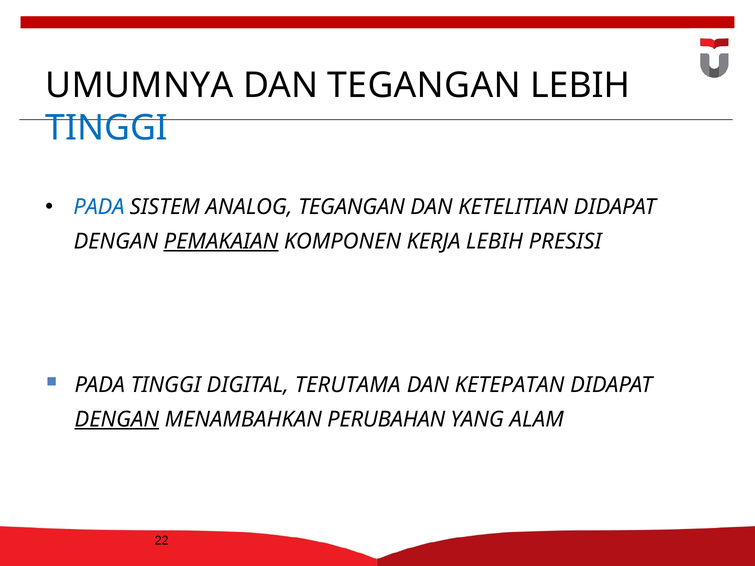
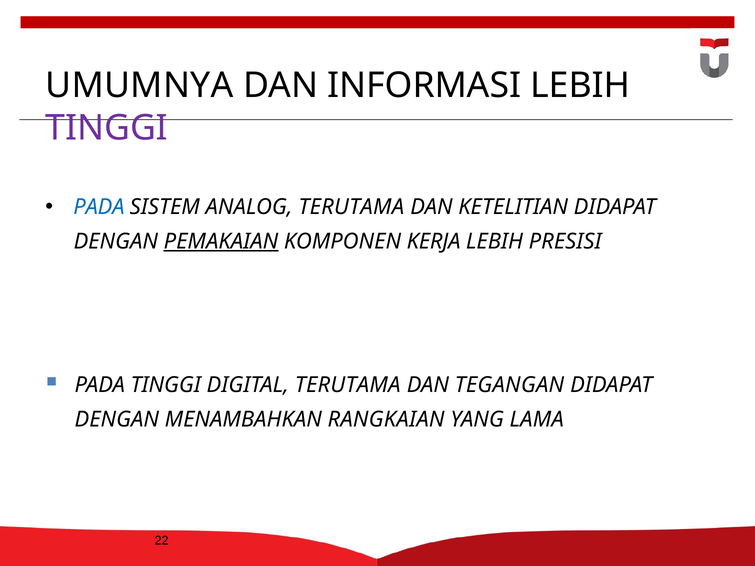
DAN TEGANGAN: TEGANGAN -> INFORMASI (424, 85)
TINGGI colour: blue -> purple (107, 128)
ANALOG TEGANGAN: TEGANGAN -> TERUTAMA (351, 207)
KETEPATAN: KETEPATAN -> TEGANGAN (509, 385)
DENGAN underline: present -> none (117, 419)
PERUBAHAN: PERUBAHAN -> RANGKAIAN (386, 419)
ALAM: ALAM -> LAMA (537, 419)
